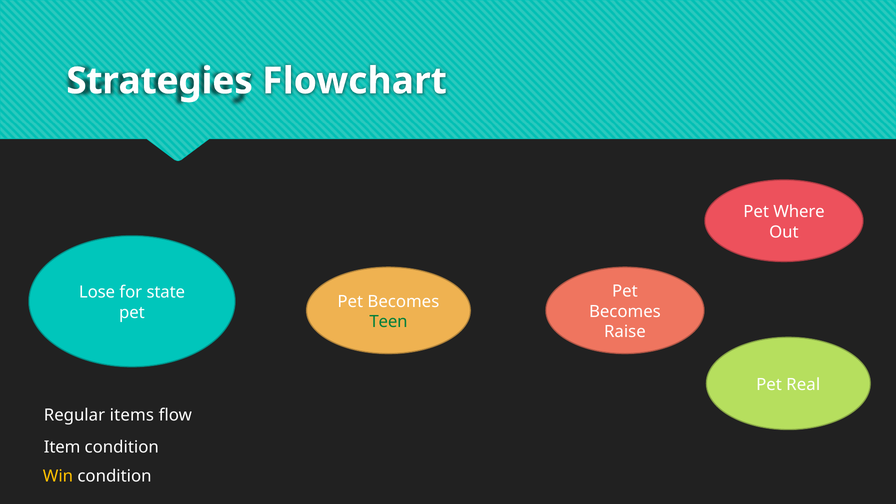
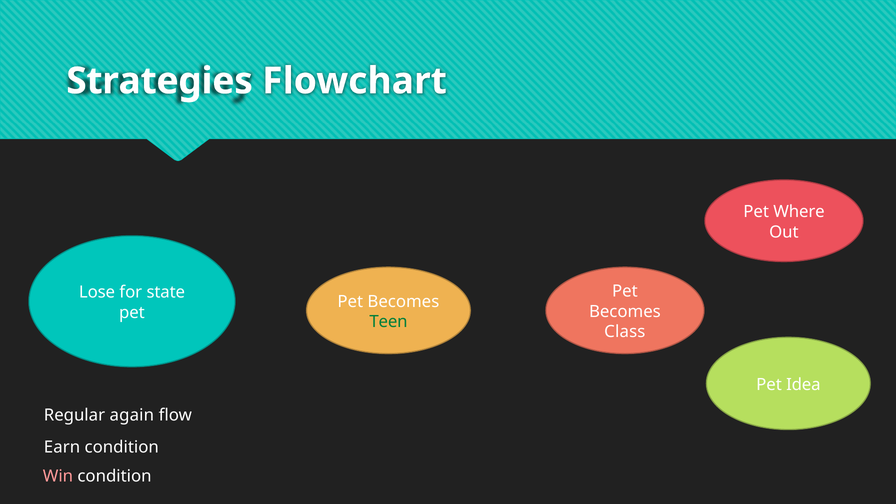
Raise: Raise -> Class (625, 332)
Real: Real -> Idea (803, 385)
items: items -> again (132, 415)
Item: Item -> Earn (62, 447)
Win colour: yellow -> pink (58, 476)
